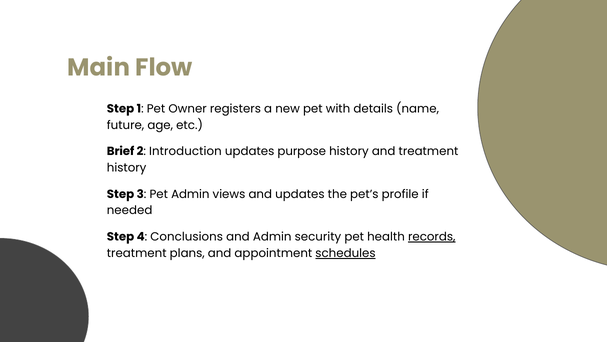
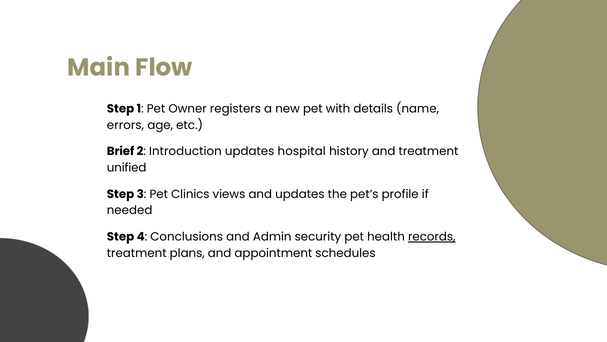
future: future -> errors (125, 125)
purpose: purpose -> hospital (302, 151)
history: history -> unified (127, 168)
Pet Admin: Admin -> Clinics (190, 194)
schedules underline: present -> none (345, 253)
